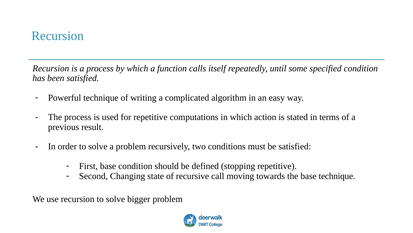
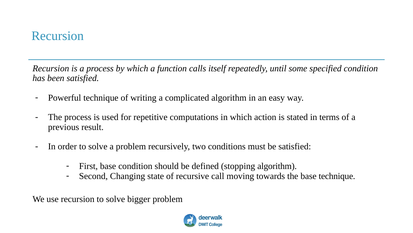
stopping repetitive: repetitive -> algorithm (277, 166)
